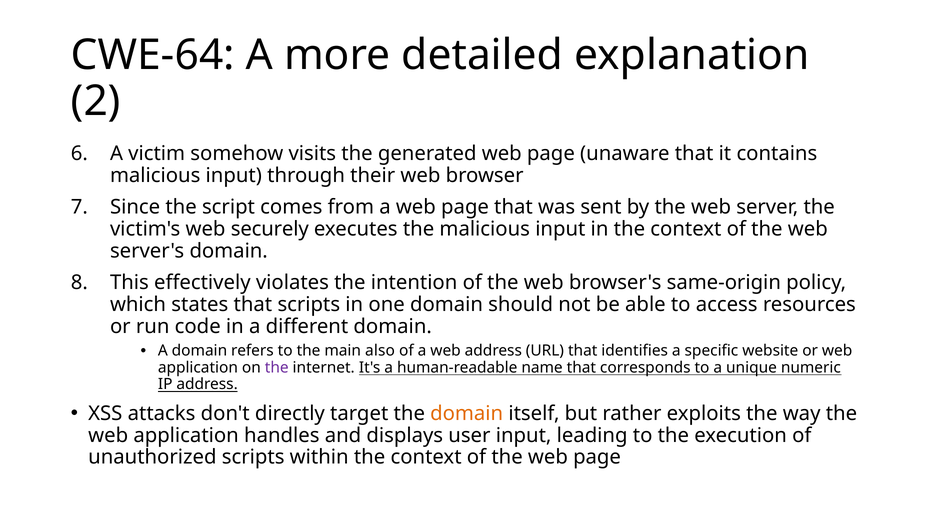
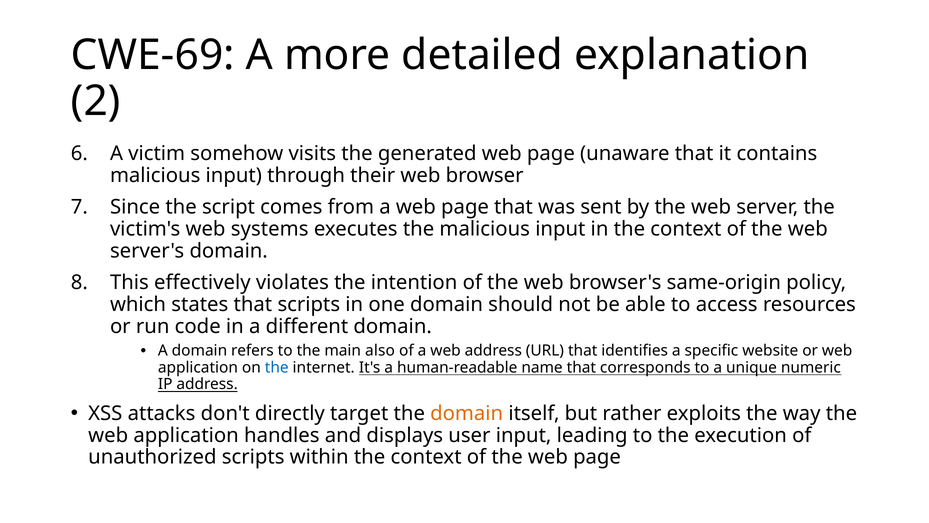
CWE-64: CWE-64 -> CWE-69 (153, 55)
securely: securely -> systems (270, 229)
the colour: purple -> blue (277, 367)
